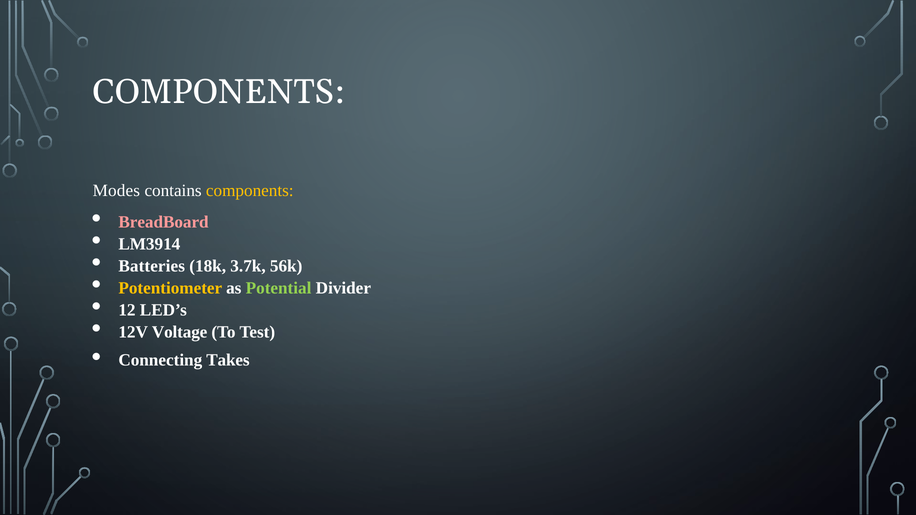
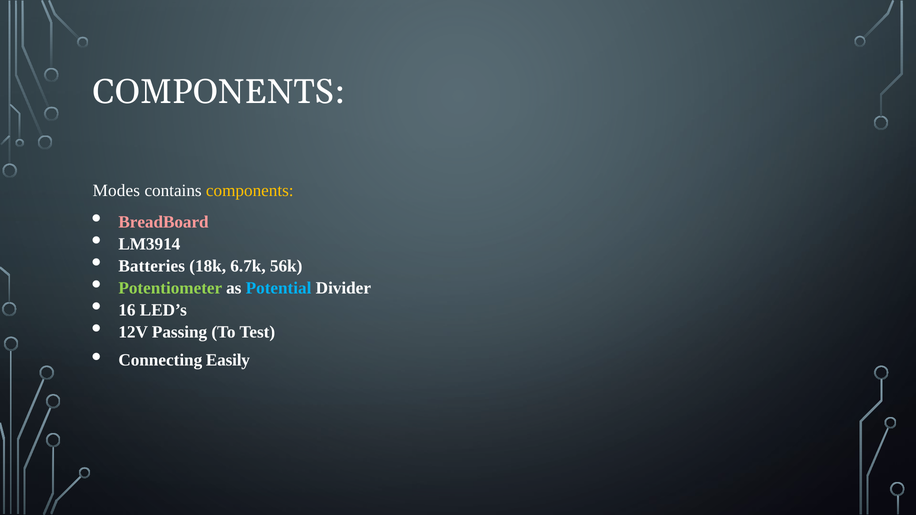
3.7k: 3.7k -> 6.7k (248, 266)
Potentiometer colour: yellow -> light green (170, 288)
Potential colour: light green -> light blue (279, 288)
12: 12 -> 16 (127, 310)
Voltage: Voltage -> Passing (180, 332)
Takes: Takes -> Easily (228, 360)
